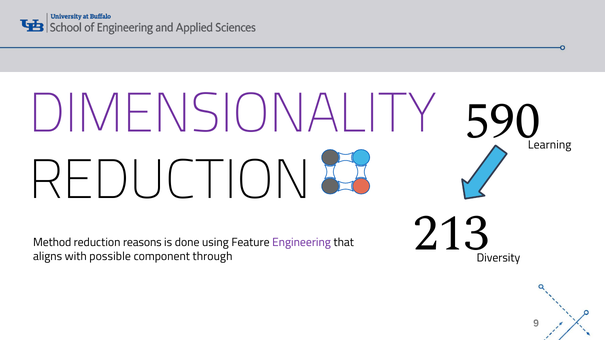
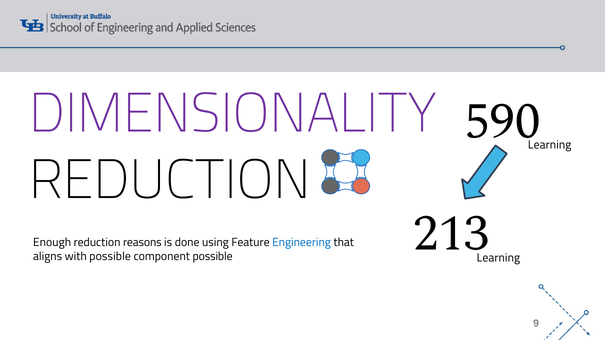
Method: Method -> Enough (52, 243)
Engineering colour: purple -> blue (302, 243)
component through: through -> possible (213, 257)
Diversity: Diversity -> Learning (498, 258)
